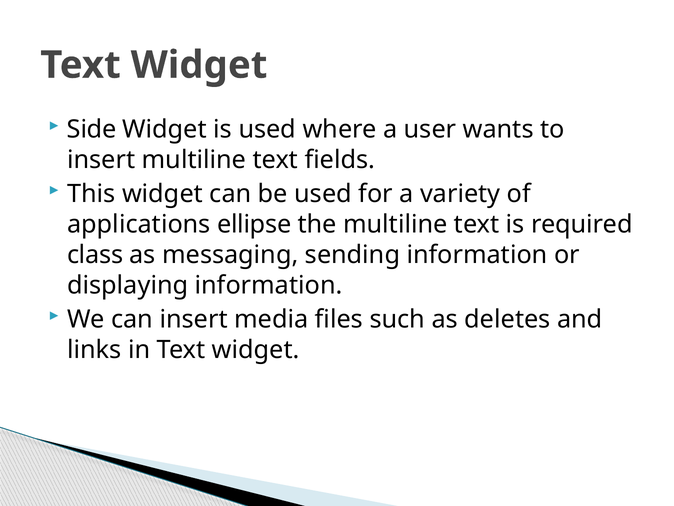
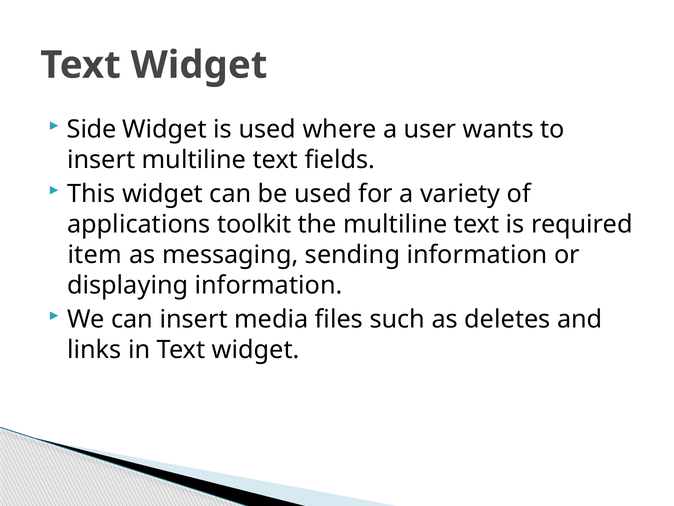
ellipse: ellipse -> toolkit (254, 224)
class: class -> item (95, 255)
